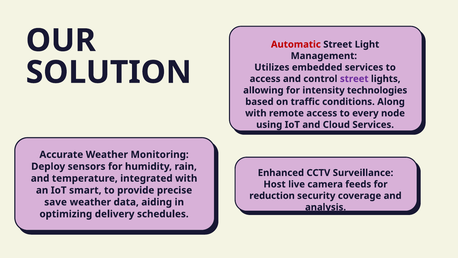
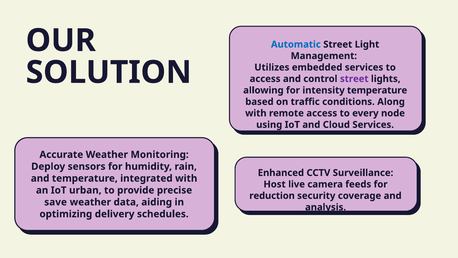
Automatic colour: red -> blue (296, 44)
intensity technologies: technologies -> temperature (377, 90)
smart: smart -> urban (85, 190)
